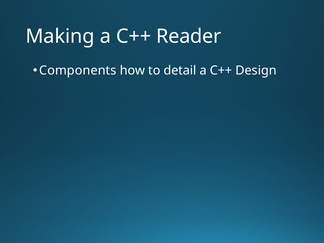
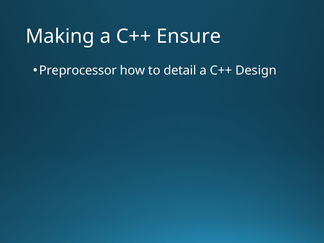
Reader: Reader -> Ensure (189, 36)
Components: Components -> Preprocessor (78, 70)
